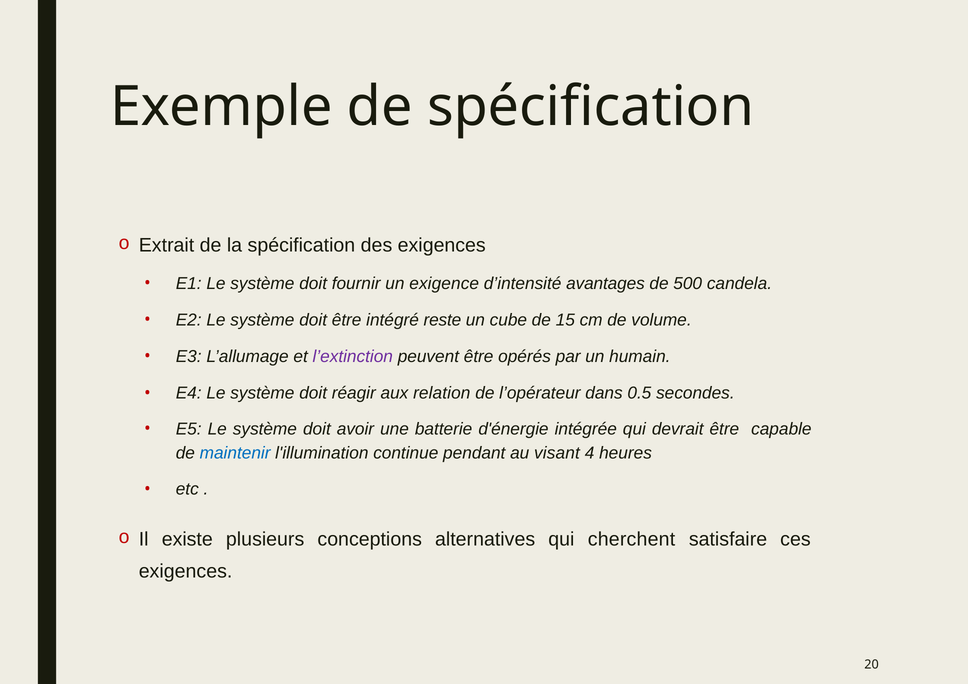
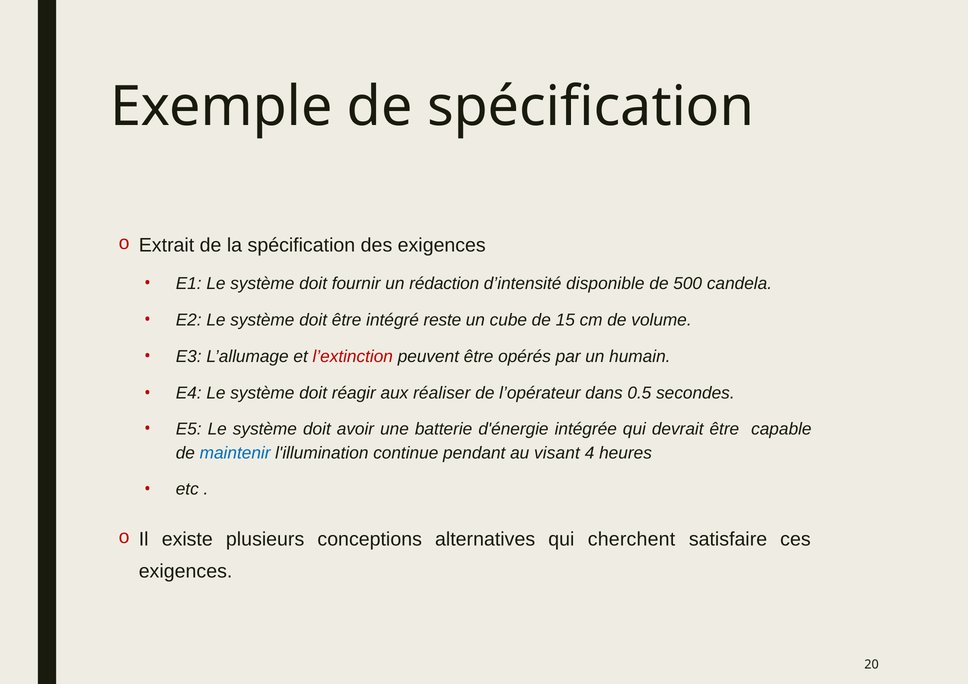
exigence: exigence -> rédaction (444, 283)
avantages: avantages -> disponible (605, 283)
l’extinction colour: purple -> red (353, 356)
relation: relation -> réaliser (442, 393)
